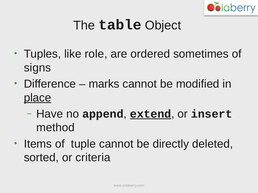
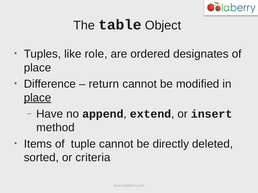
sometimes: sometimes -> designates (201, 54)
signs: signs -> place (38, 68)
marks: marks -> return (104, 84)
extend underline: present -> none (151, 114)
